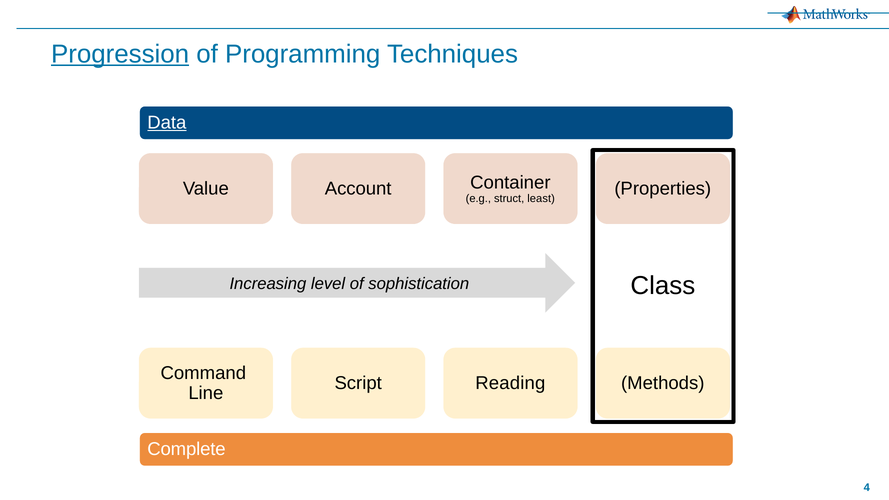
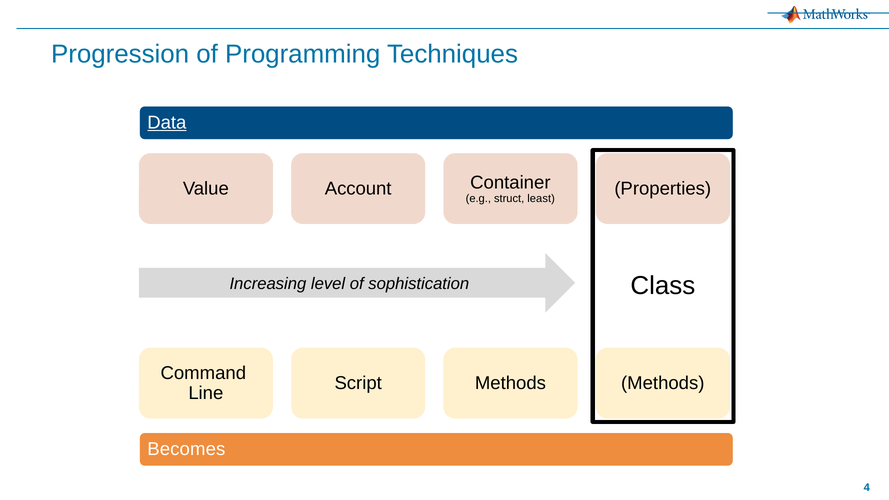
Progression underline: present -> none (120, 54)
Script Reading: Reading -> Methods (510, 383)
Complete: Complete -> Becomes (186, 449)
